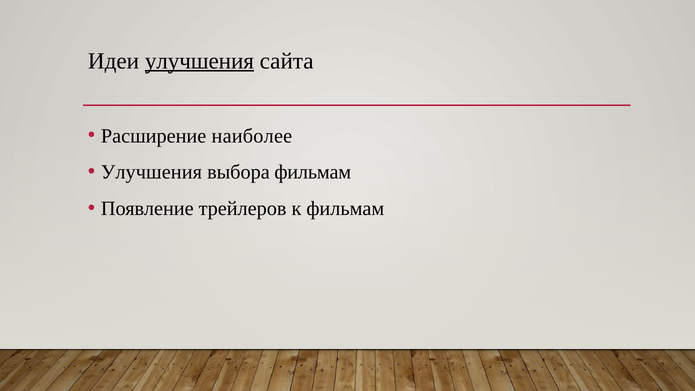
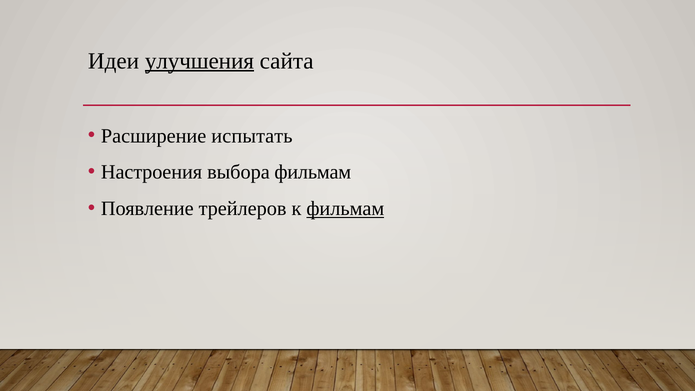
наиболее: наиболее -> испытать (252, 136)
Улучшения: Улучшения -> Настроения (152, 172)
фильмам underline: none -> present (345, 209)
